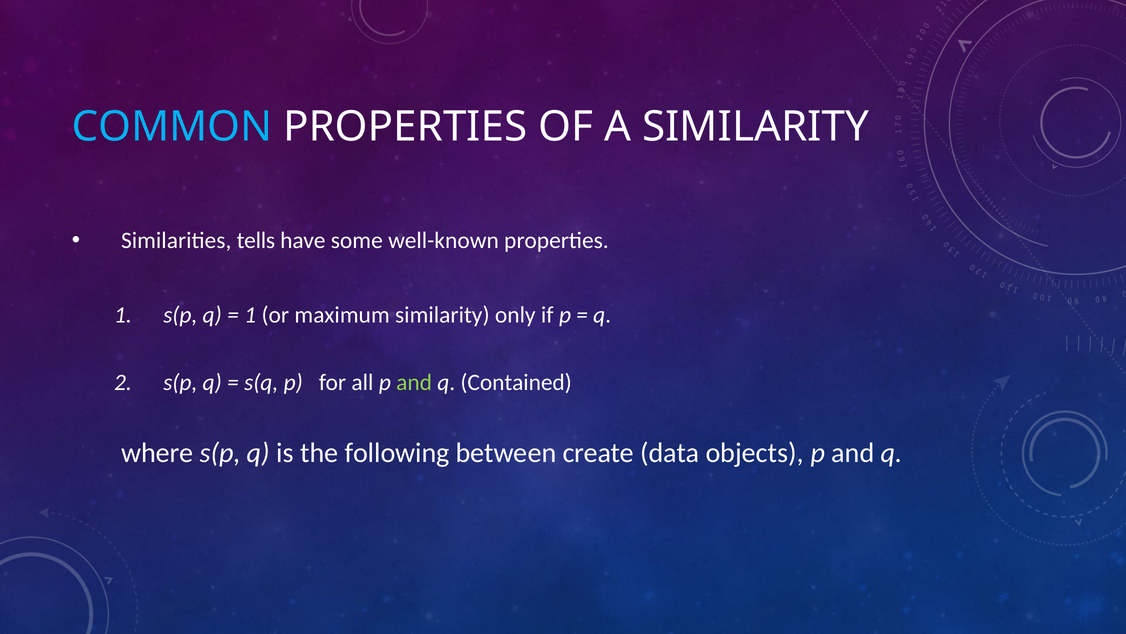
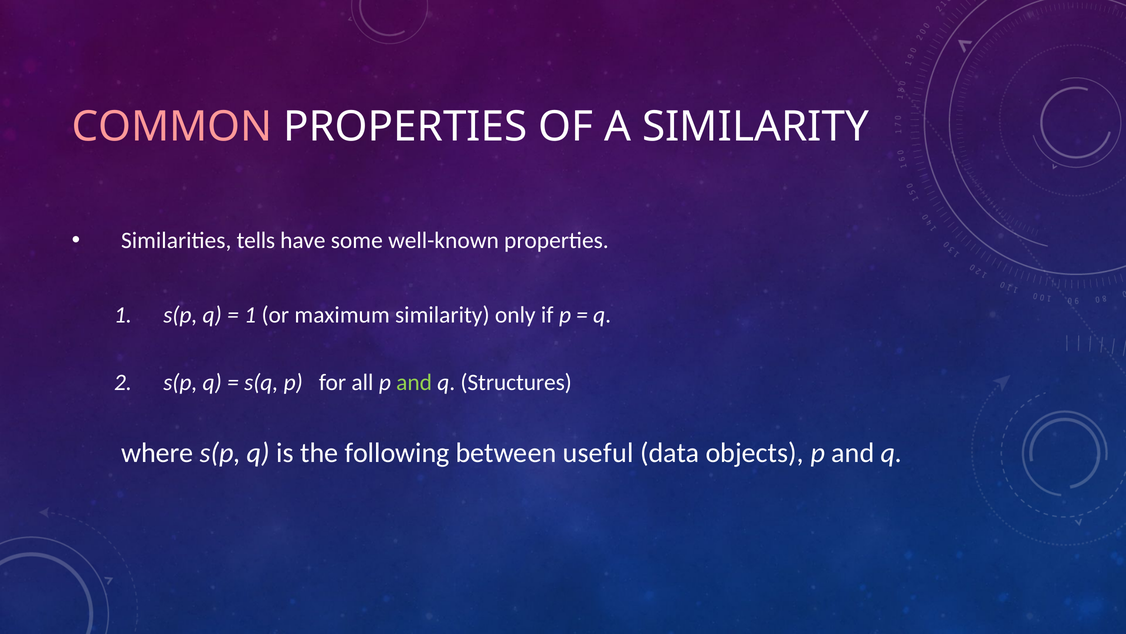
COMMON colour: light blue -> pink (172, 126)
Contained: Contained -> Structures (516, 382)
create: create -> useful (598, 452)
